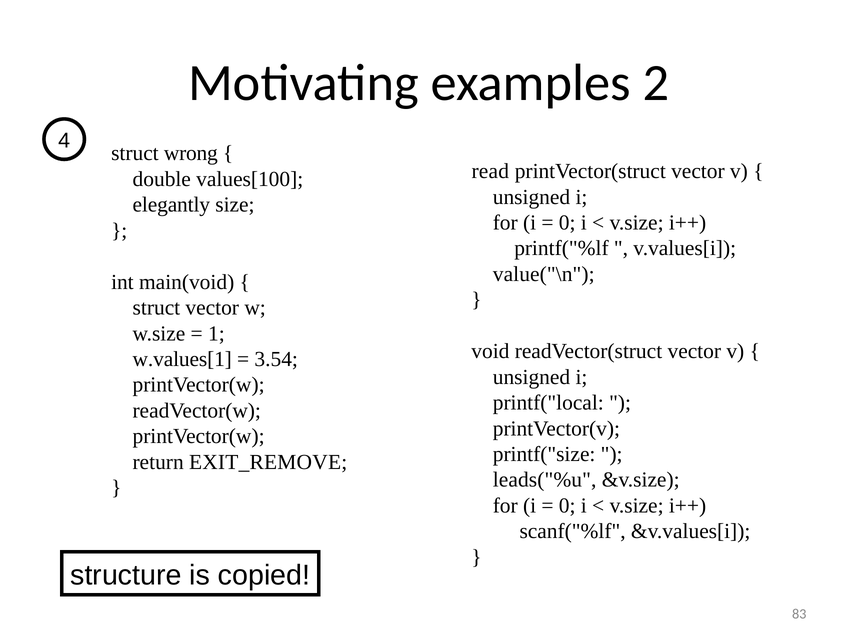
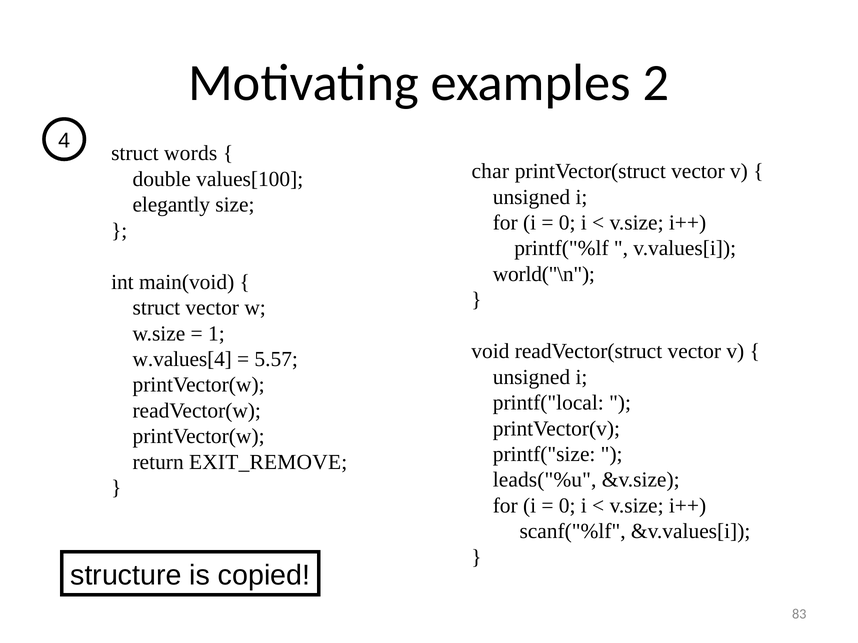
wrong: wrong -> words (191, 154)
read: read -> char (490, 171)
value("\n: value("\n -> world("\n (544, 274)
w.values[1: w.values[1 -> w.values[4 (182, 359)
3.54: 3.54 -> 5.57 (276, 359)
